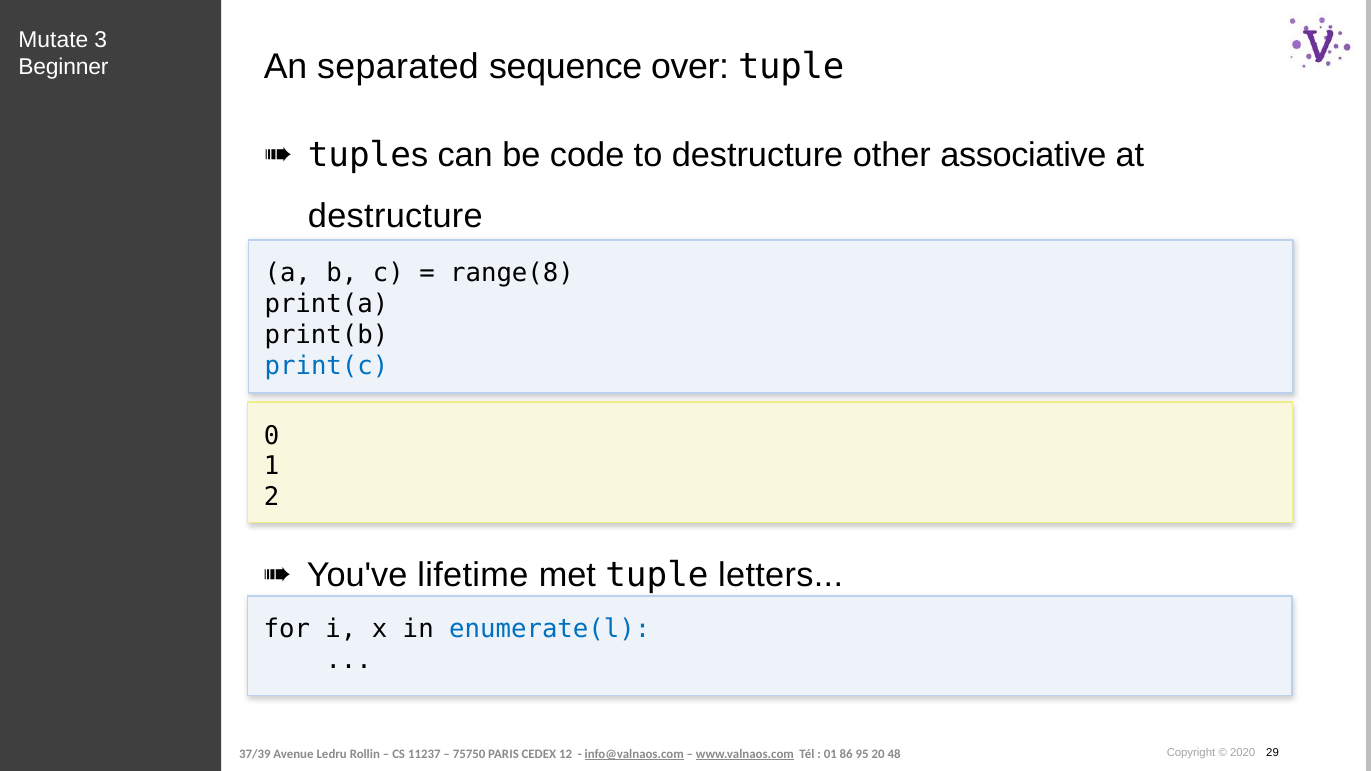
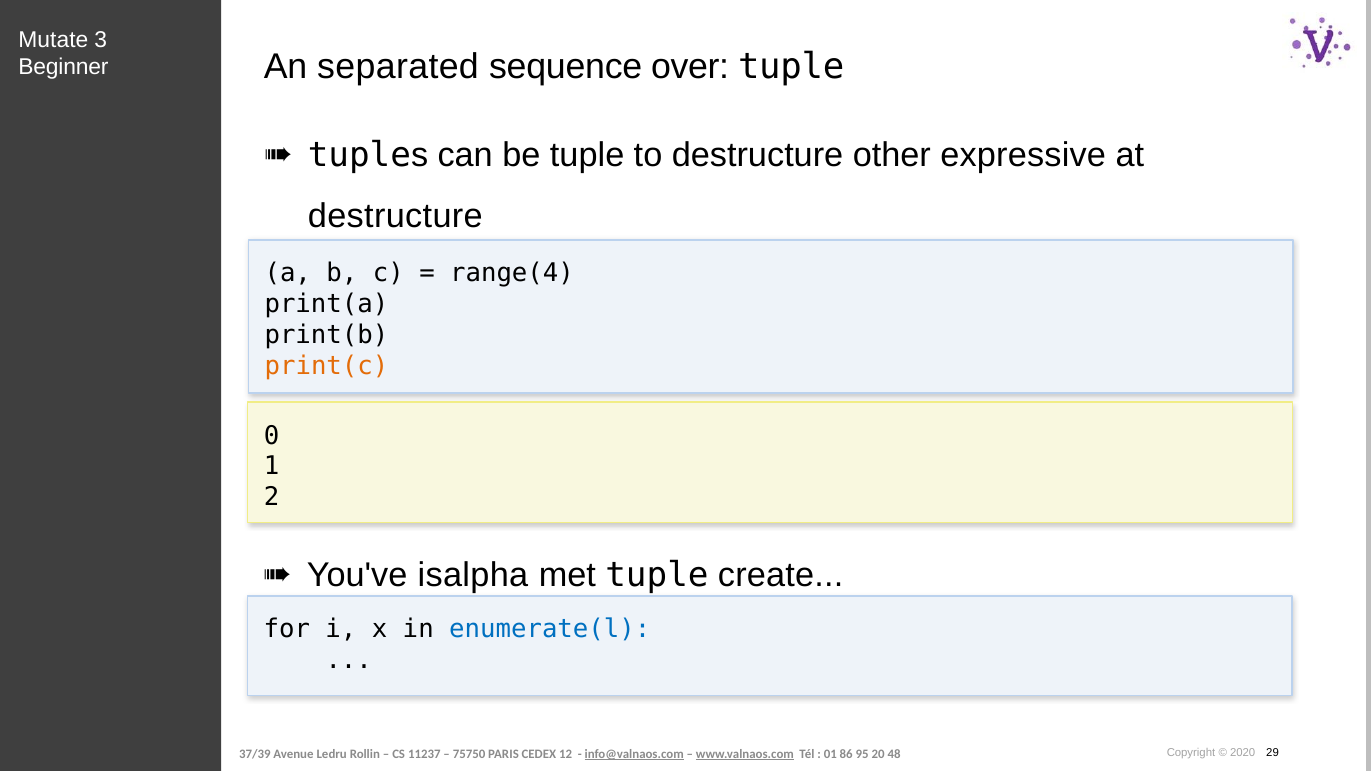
be code: code -> tuple (587, 155)
associative: associative -> expressive (1023, 155)
range(8: range(8 -> range(4 (512, 273)
print(c colour: blue -> orange (326, 366)
lifetime: lifetime -> isalpha (473, 575)
letters: letters -> create (781, 575)
